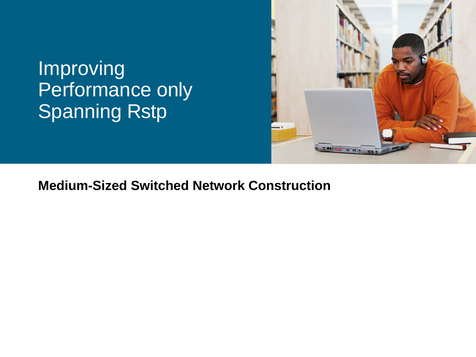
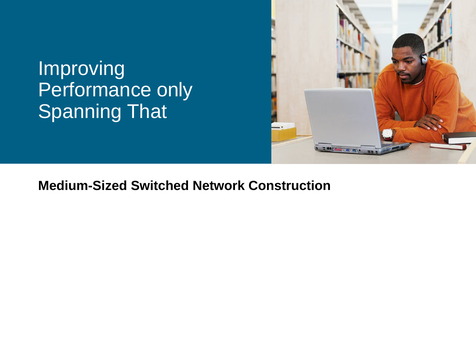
Rstp: Rstp -> That (147, 112)
